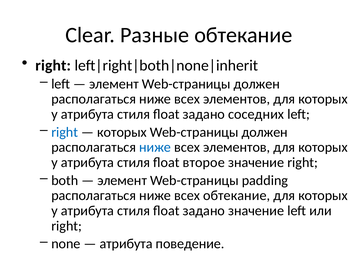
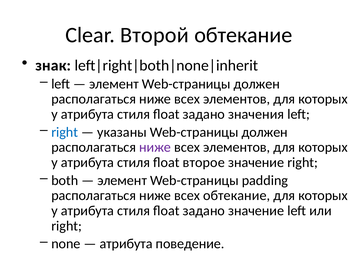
Разные: Разные -> Второй (154, 35)
right: right -> знак (53, 66)
соседних: соседних -> значения (256, 114)
которых: которых -> указаны (122, 132)
ниже colour: blue -> purple (155, 147)
